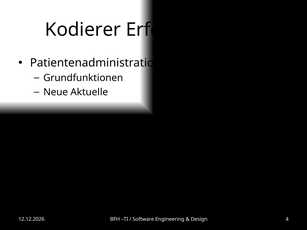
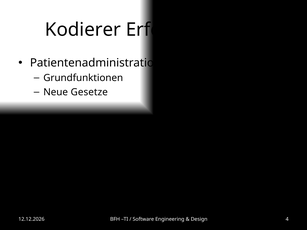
Aktuelle: Aktuelle -> Gesetze (89, 92)
